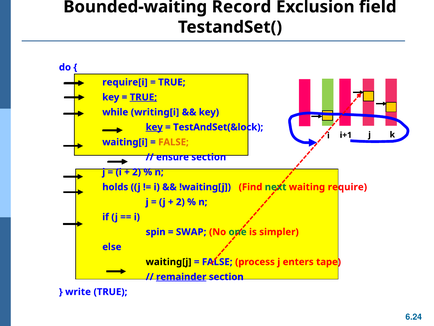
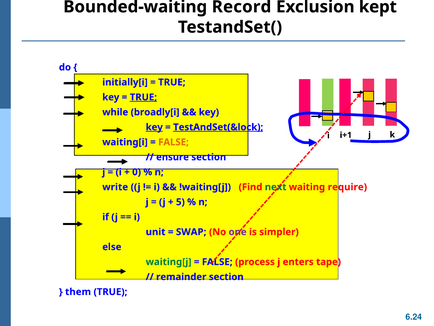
field: field -> kept (378, 7)
require[i: require[i -> initially[i (125, 82)
writing[i: writing[i -> broadly[i (155, 112)
TestAndSet(&lock underline: none -> present (218, 127)
2: 2 -> 0 (137, 172)
holds: holds -> write (115, 187)
2: 2 -> 5 (180, 202)
spin: spin -> unit (156, 232)
one colour: green -> purple (238, 232)
waiting[j colour: black -> green (169, 262)
remainder underline: present -> none (181, 276)
write: write -> them (78, 291)
